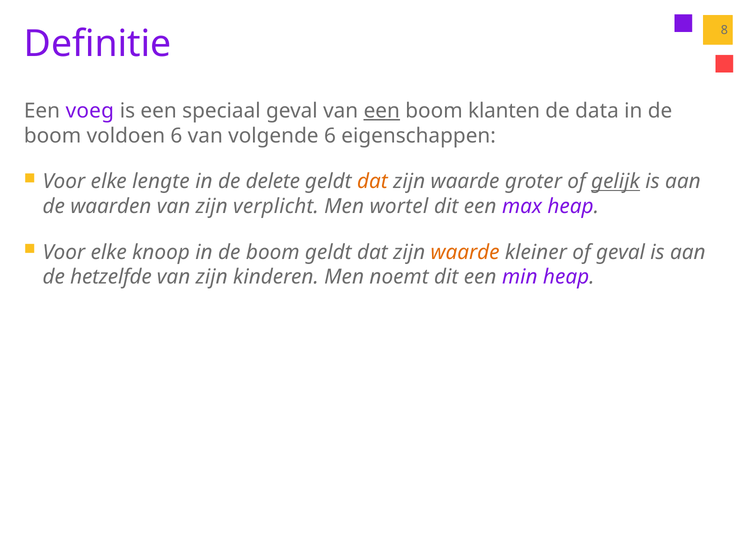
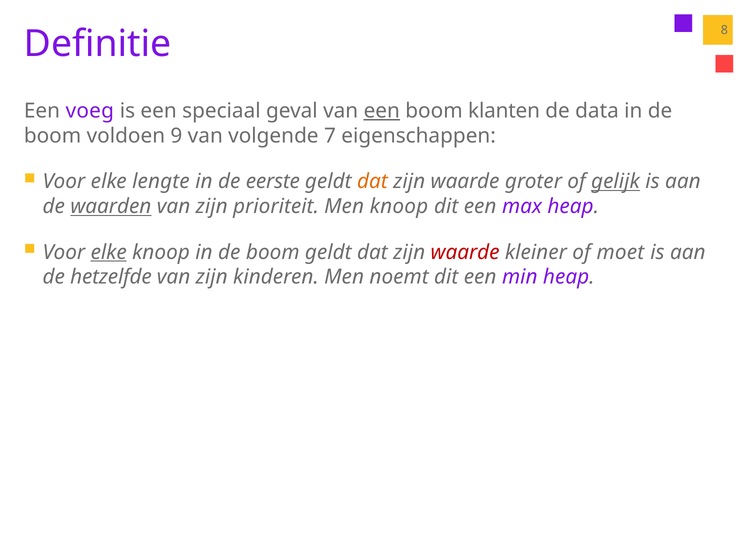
voldoen 6: 6 -> 9 (176, 136)
volgende 6: 6 -> 7 (330, 136)
delete: delete -> eerste (273, 182)
waarden underline: none -> present (111, 207)
verplicht: verplicht -> prioriteit (276, 207)
Men wortel: wortel -> knoop (399, 207)
elke underline: none -> present (109, 252)
waarde colour: orange -> red (465, 252)
of geval: geval -> moet (620, 252)
